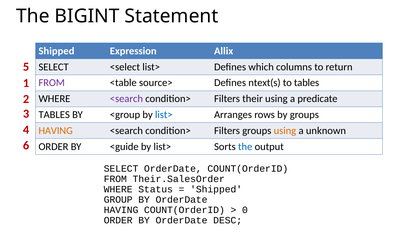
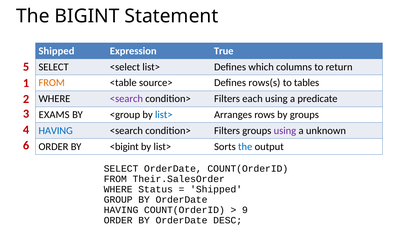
Allix: Allix -> True (224, 51)
FROM colour: purple -> orange (52, 83)
ntext(s: ntext(s -> rows(s (264, 83)
their: their -> each (252, 99)
TABLES: TABLES -> EXAMS (54, 115)
HAVING colour: orange -> blue (56, 131)
using colour: orange -> purple (285, 131)
<guide: <guide -> <bigint (124, 147)
0: 0 -> 9 (245, 210)
